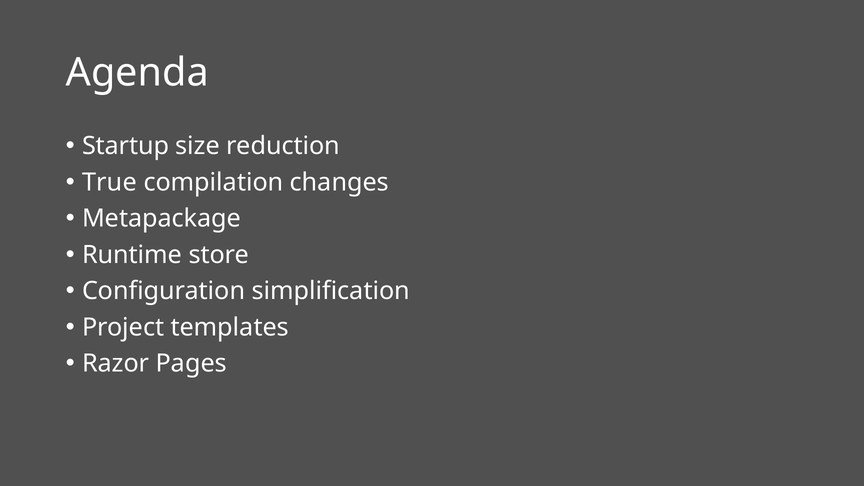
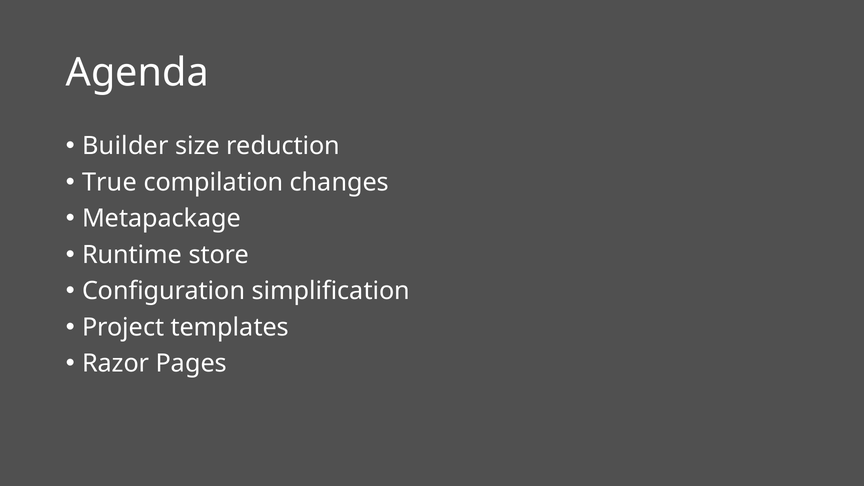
Startup: Startup -> Builder (125, 146)
